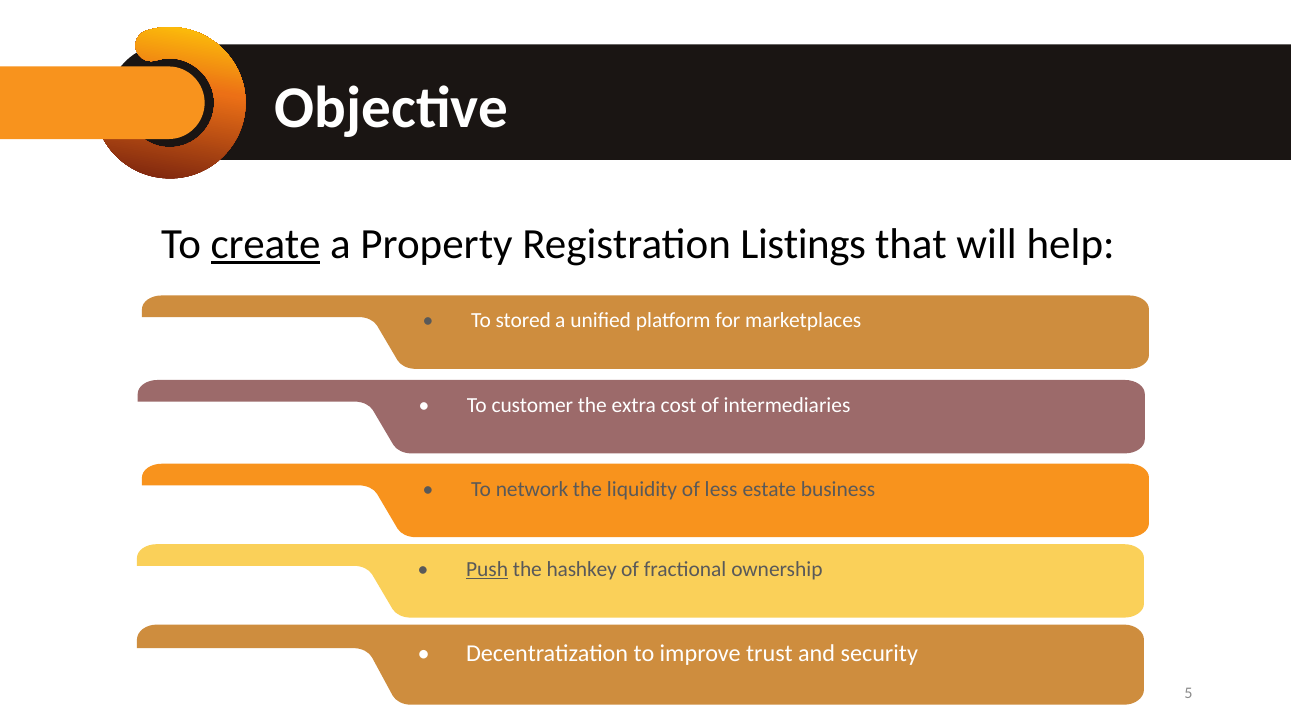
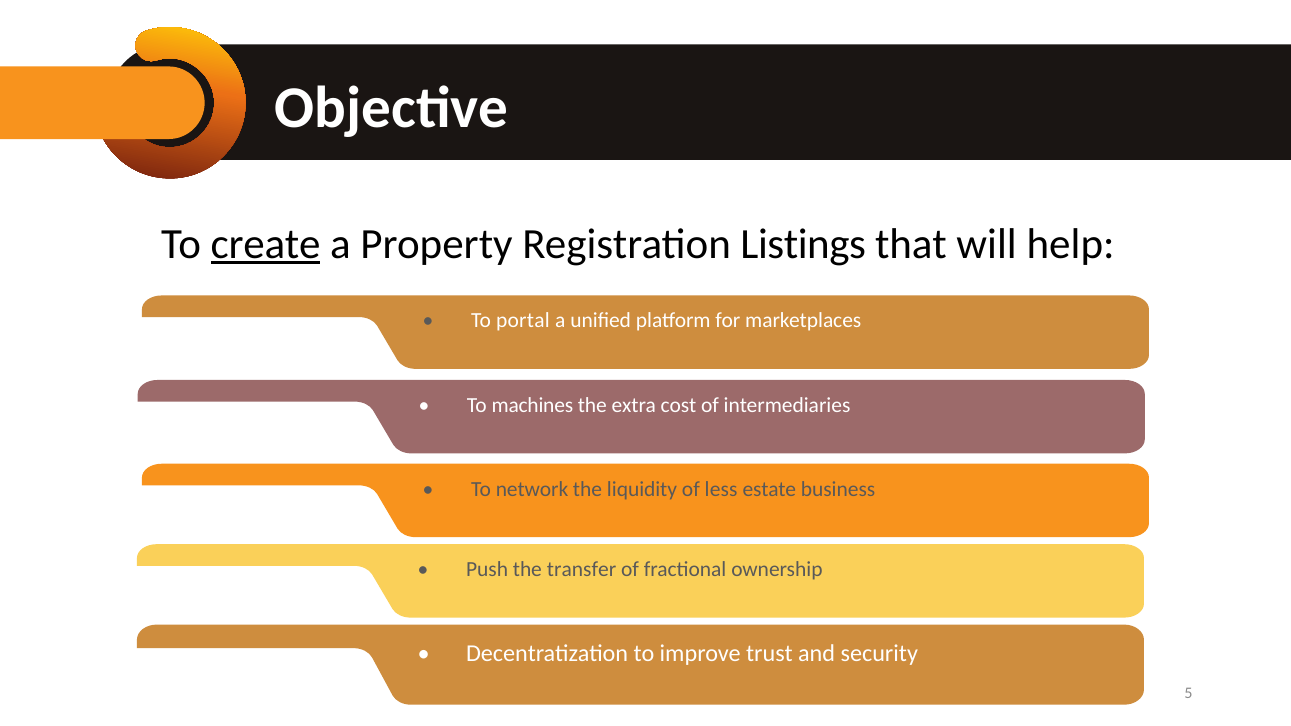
stored: stored -> portal (523, 321)
customer: customer -> machines (532, 405)
Push underline: present -> none (487, 570)
hashkey: hashkey -> transfer (582, 570)
